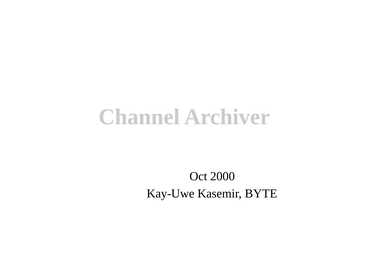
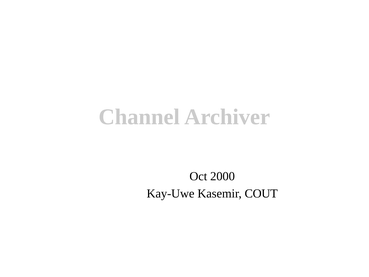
BYTE: BYTE -> COUT (261, 193)
